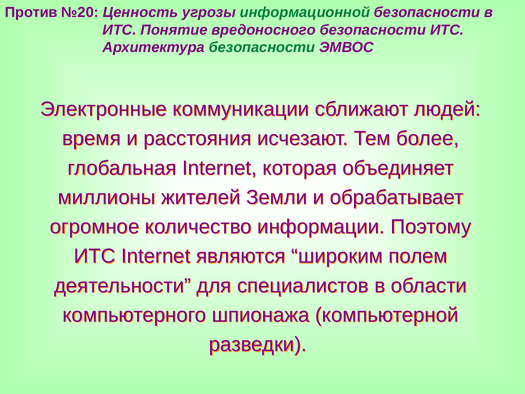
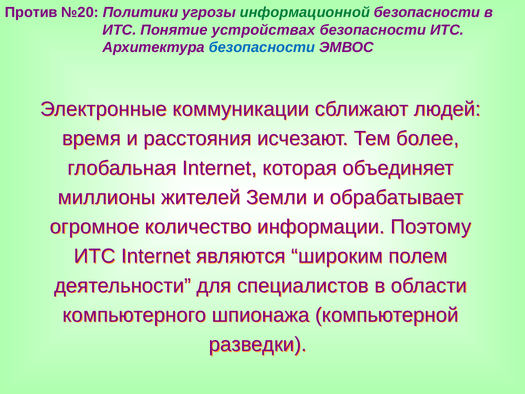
Ценность: Ценность -> Политики (141, 12)
вредоносного: вредоносного -> устройствах (264, 30)
безопасности colour: green -> blue (262, 47)
